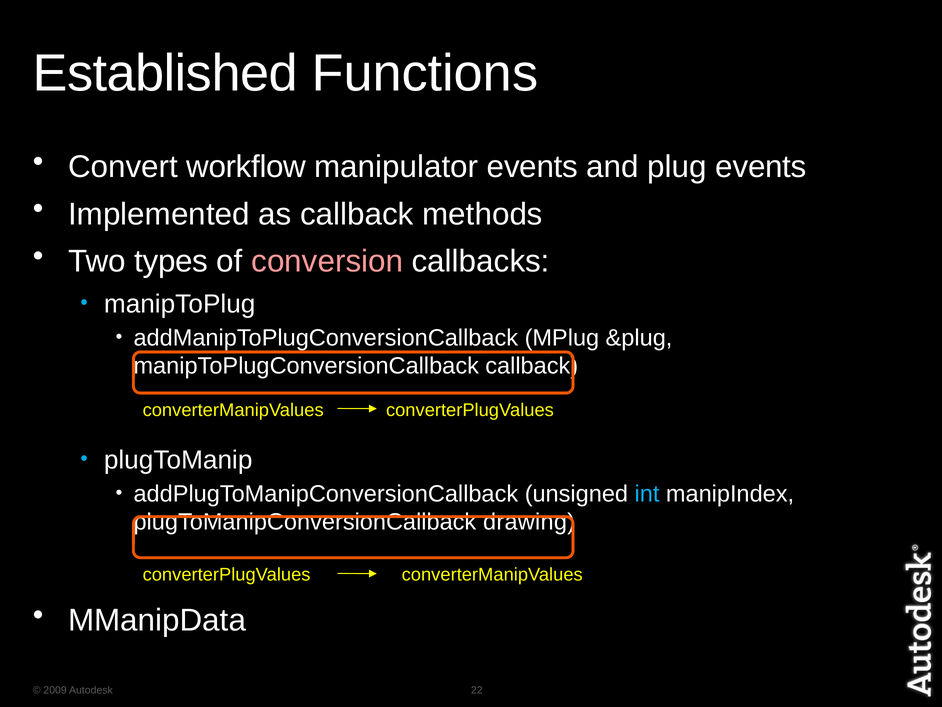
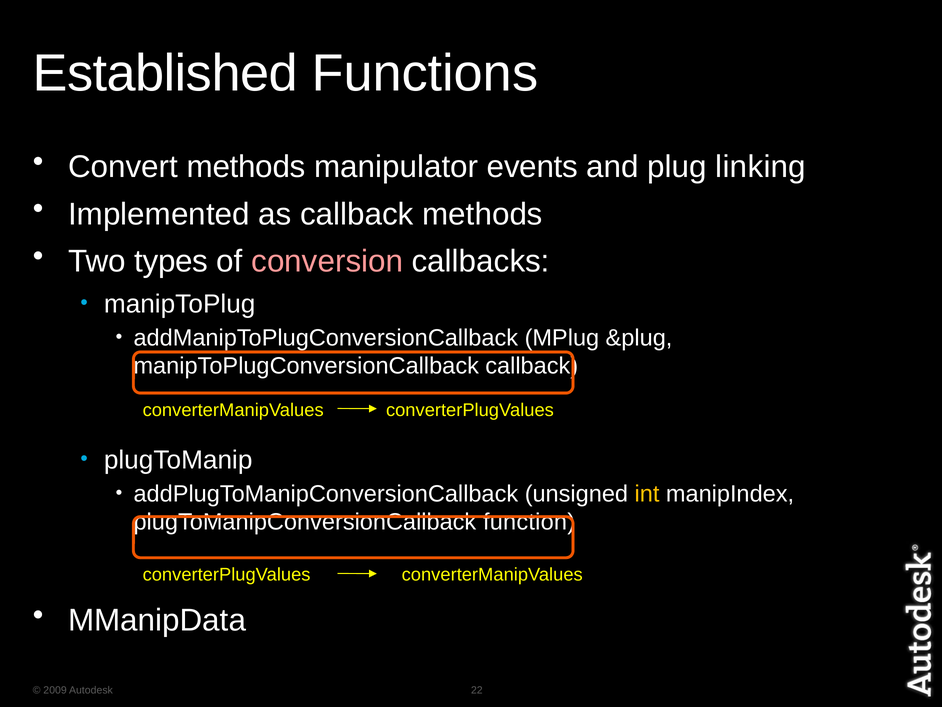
Convert workflow: workflow -> methods (246, 167)
plug events: events -> linking (761, 167)
int colour: light blue -> yellow (647, 493)
drawing: drawing -> function (529, 522)
